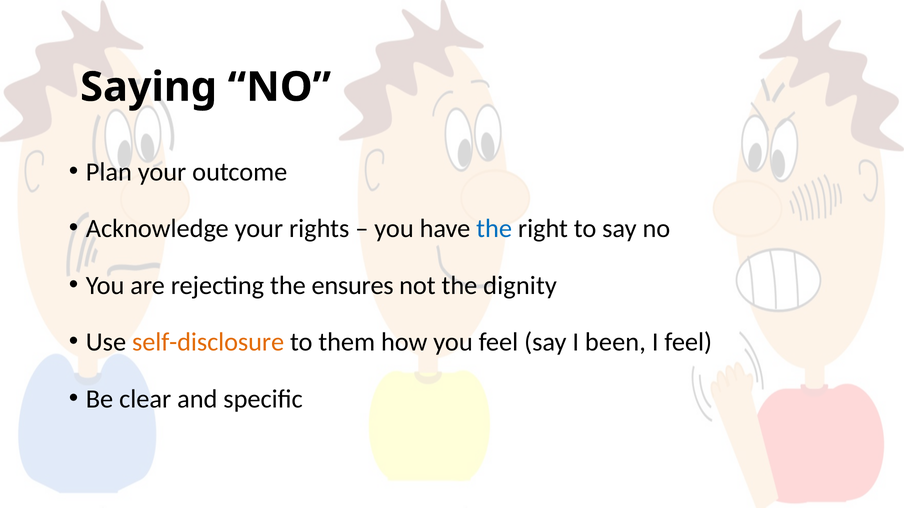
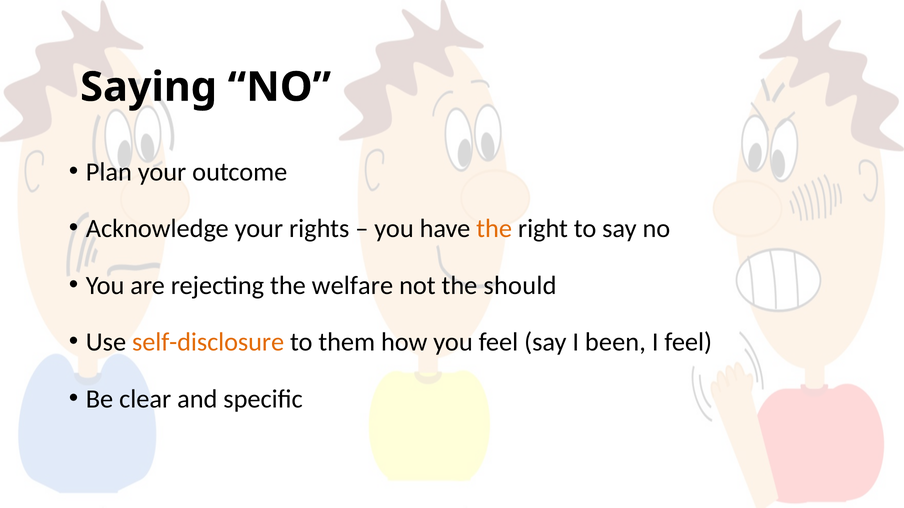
the colour: blue -> orange (494, 229)
ensures: ensures -> welfare (352, 286)
dignity: dignity -> should (520, 286)
